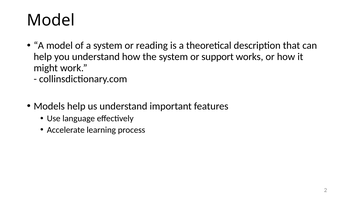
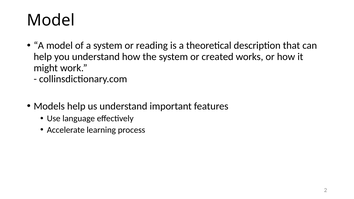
support: support -> created (218, 57)
